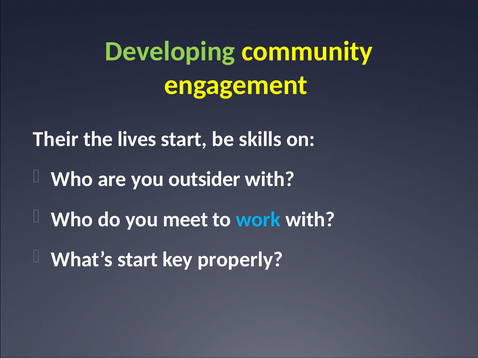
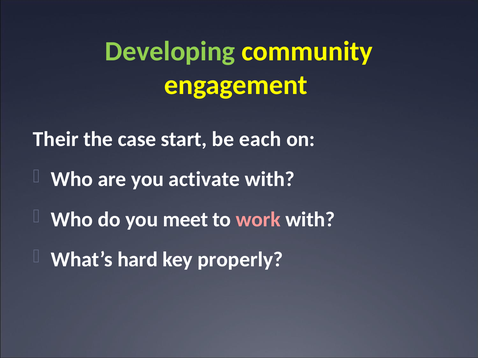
lives: lives -> case (137, 139)
skills: skills -> each (260, 139)
outsider: outsider -> activate (204, 180)
work colour: light blue -> pink (258, 220)
What’s start: start -> hard (138, 260)
